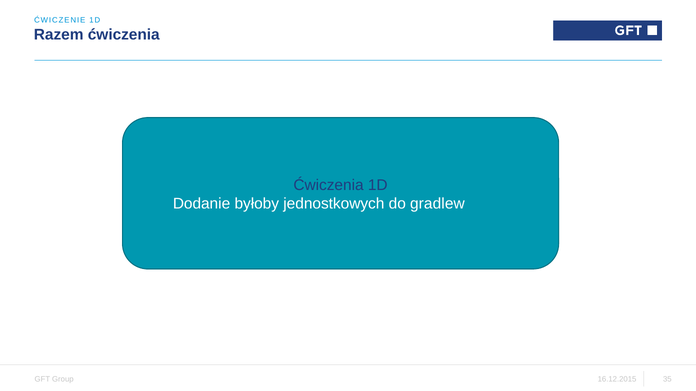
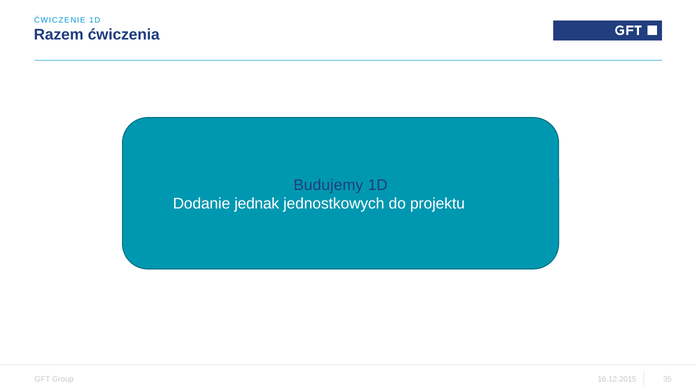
Ćwiczenia: Ćwiczenia -> Budujemy (328, 185)
byłoby: byłoby -> jednak (257, 204)
gradlew: gradlew -> projektu (437, 204)
